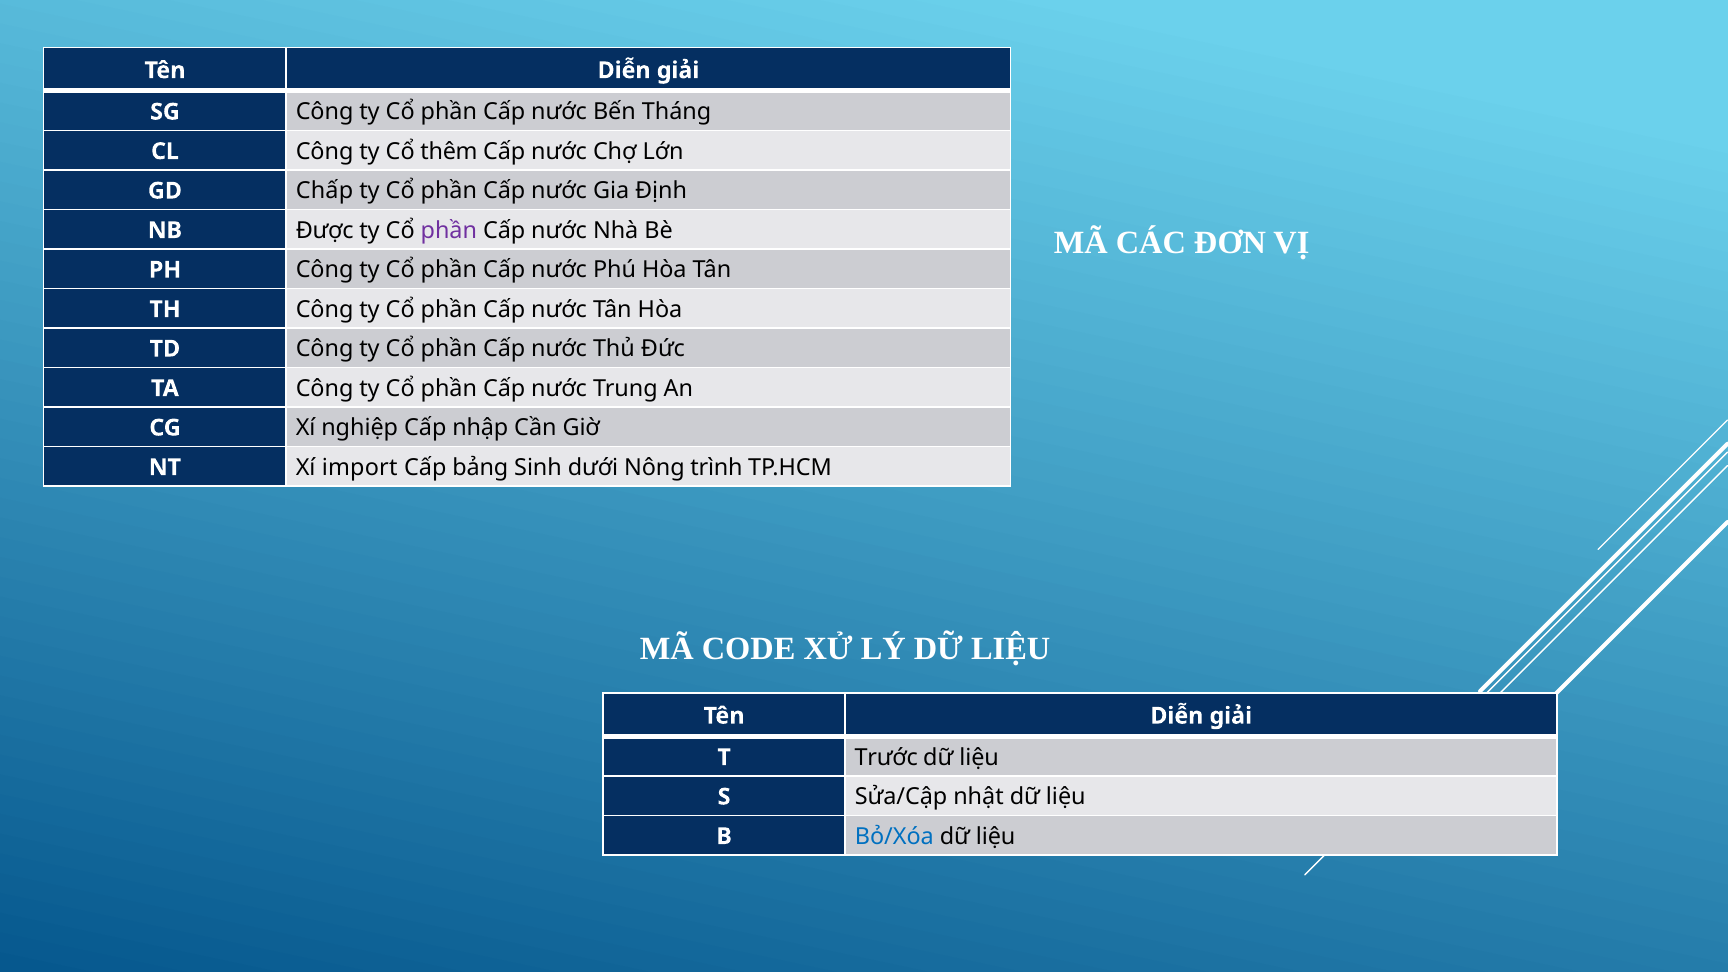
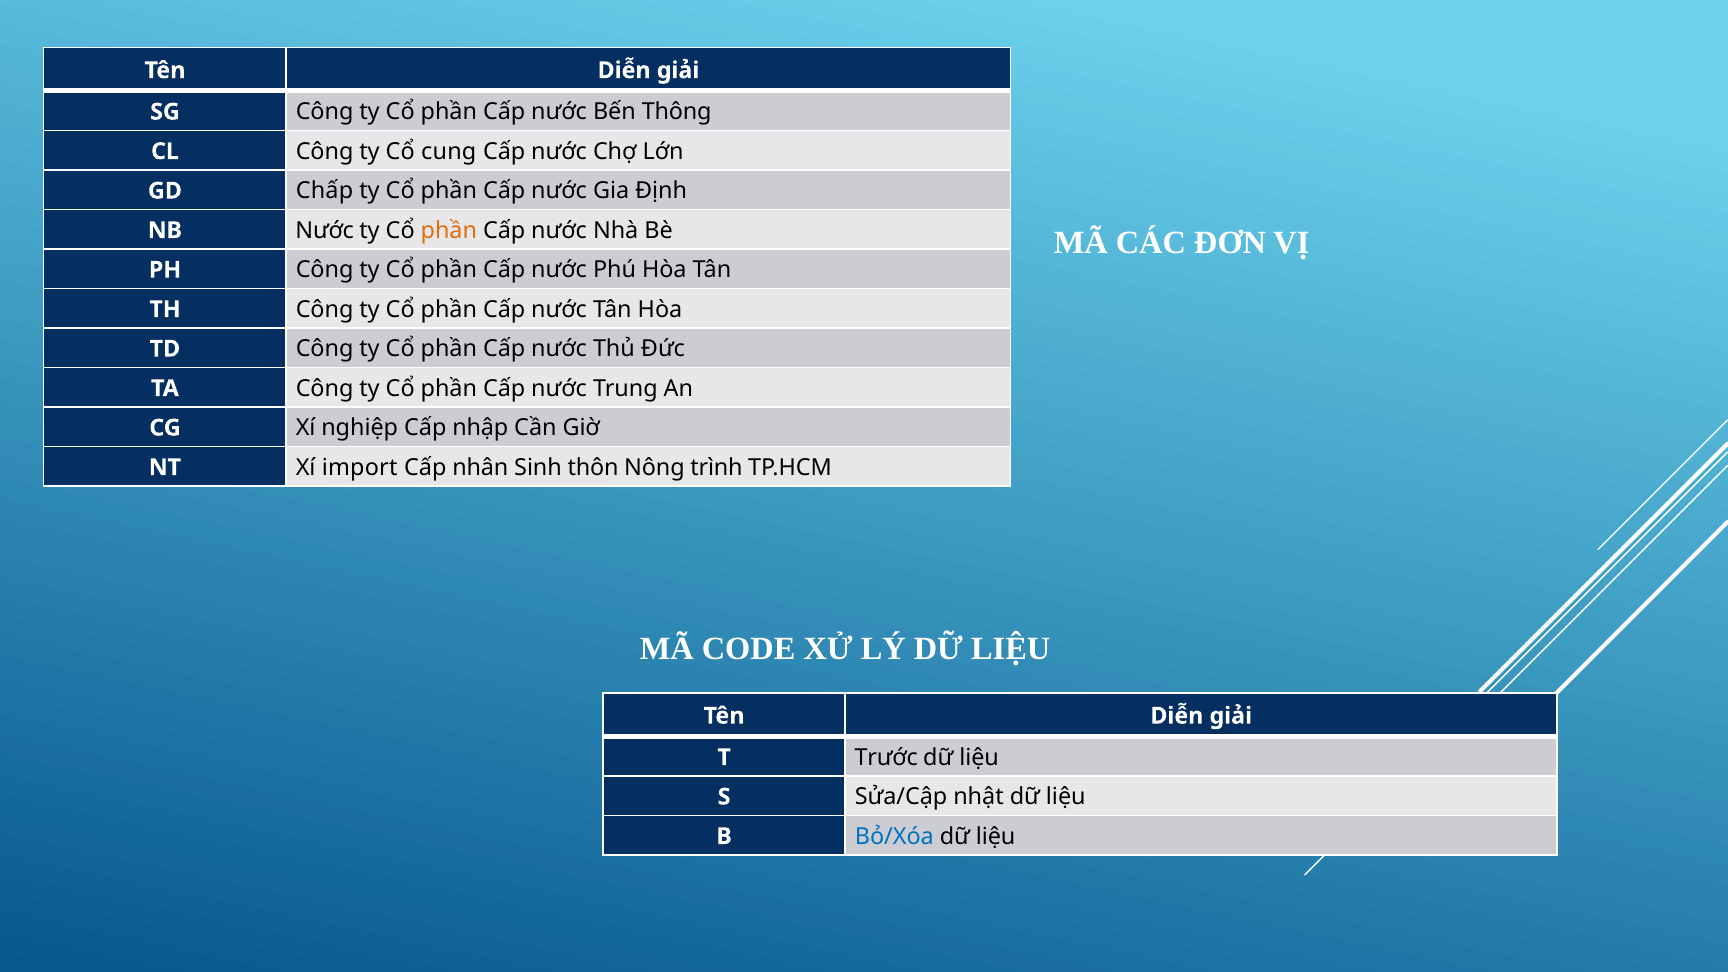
Tháng: Tháng -> Thông (677, 112)
thêm: thêm -> cung (449, 151)
NB Được: Được -> Nước (325, 230)
phần colour: purple -> orange (449, 230)
bảng: bảng -> nhân (480, 467)
dưới: dưới -> thôn (593, 467)
